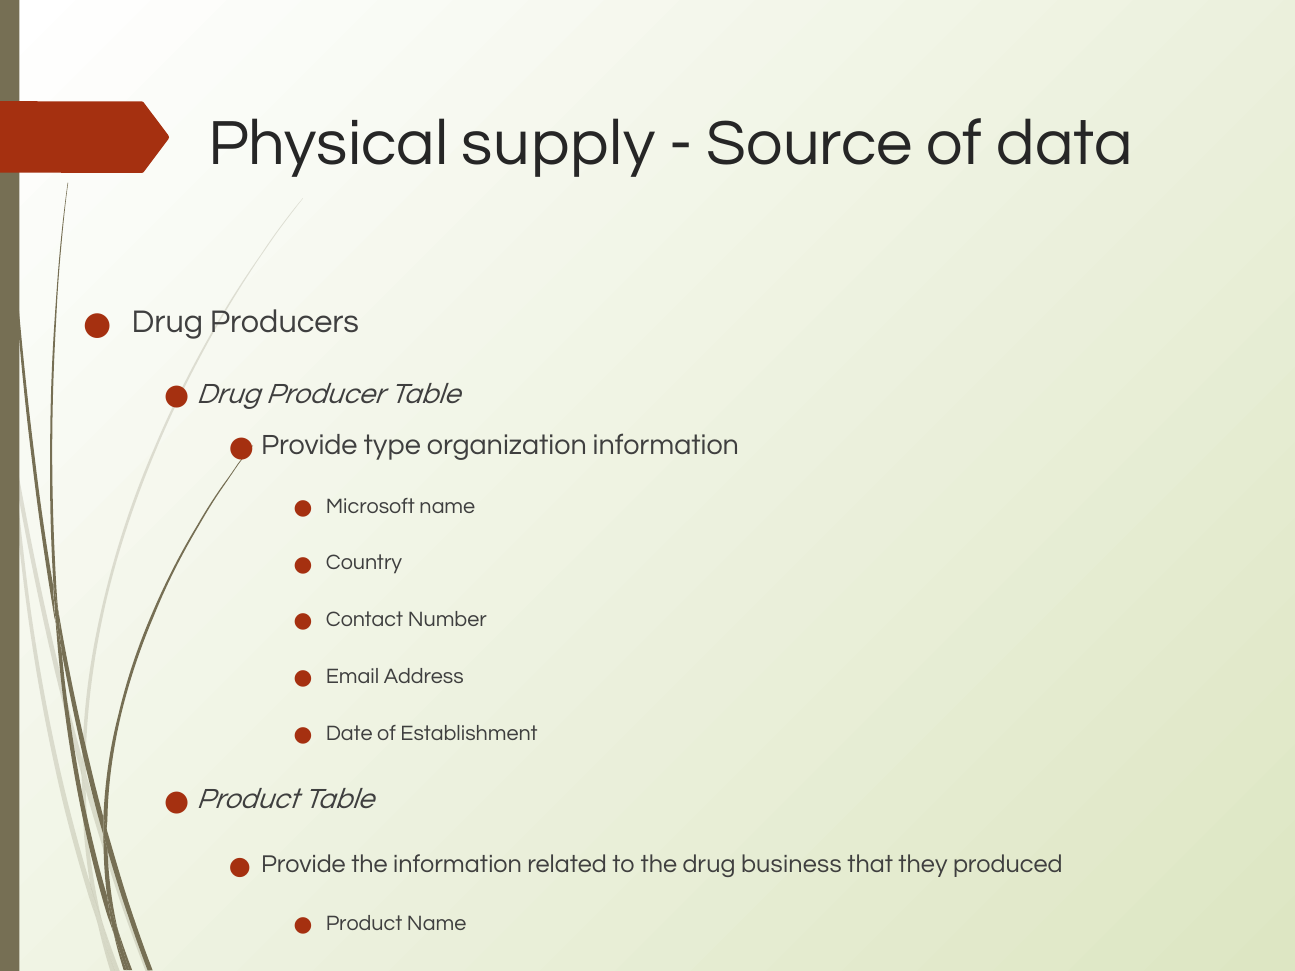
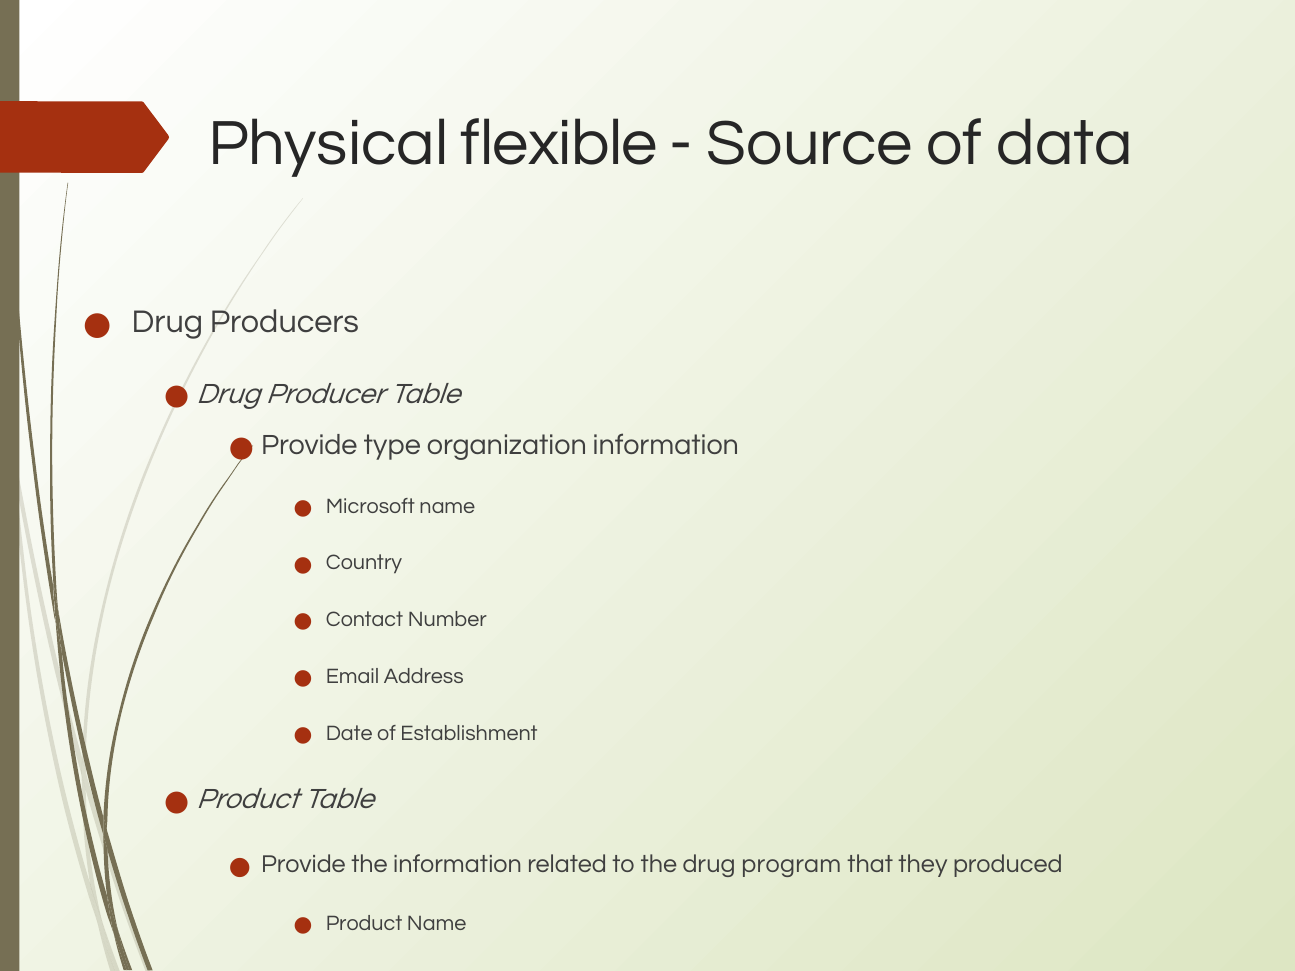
supply: supply -> flexible (559, 143)
business: business -> program (791, 865)
